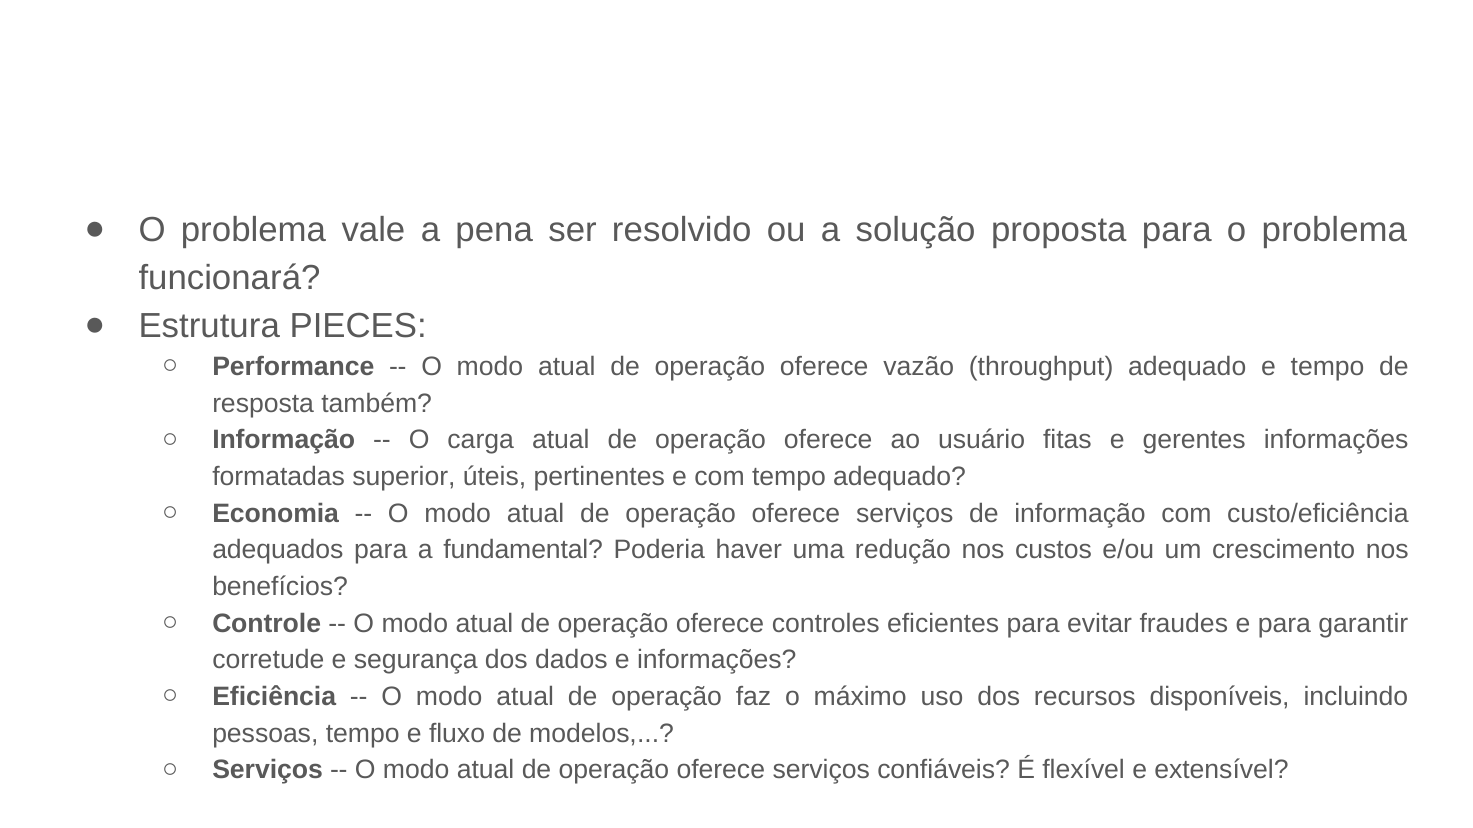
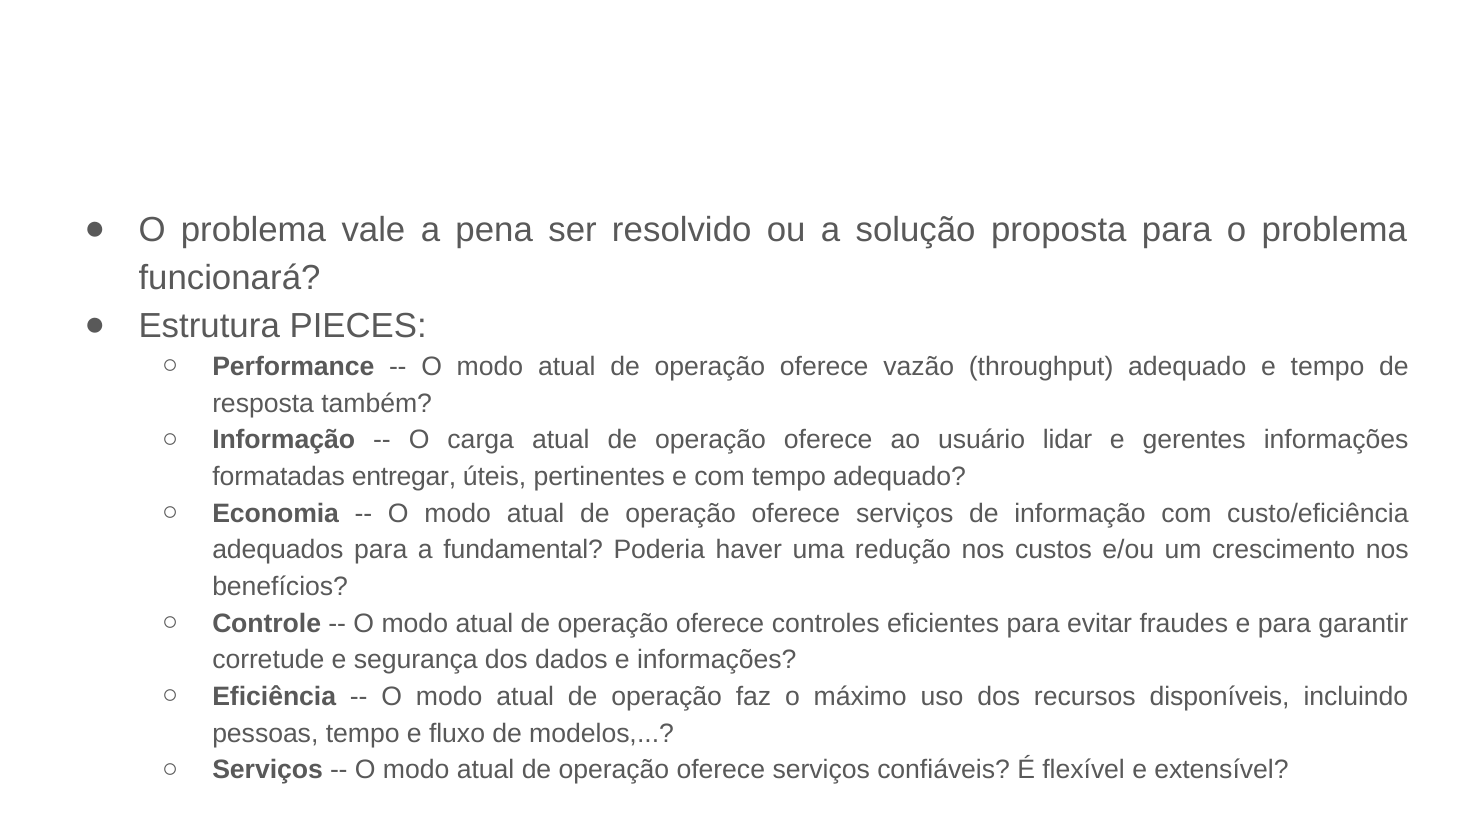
fitas: fitas -> lidar (1068, 440)
superior: superior -> entregar (404, 477)
